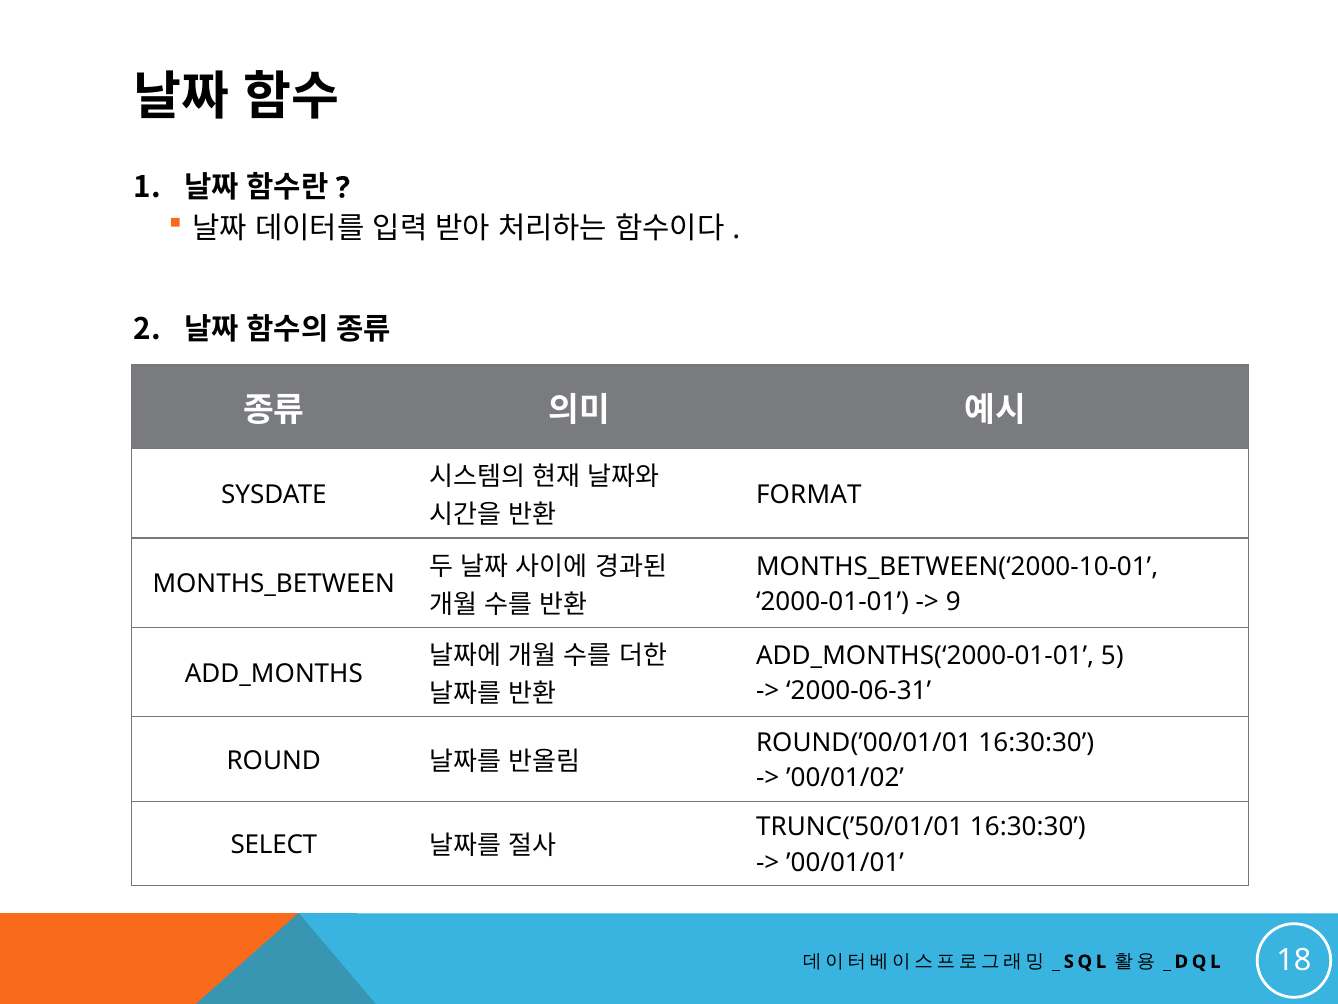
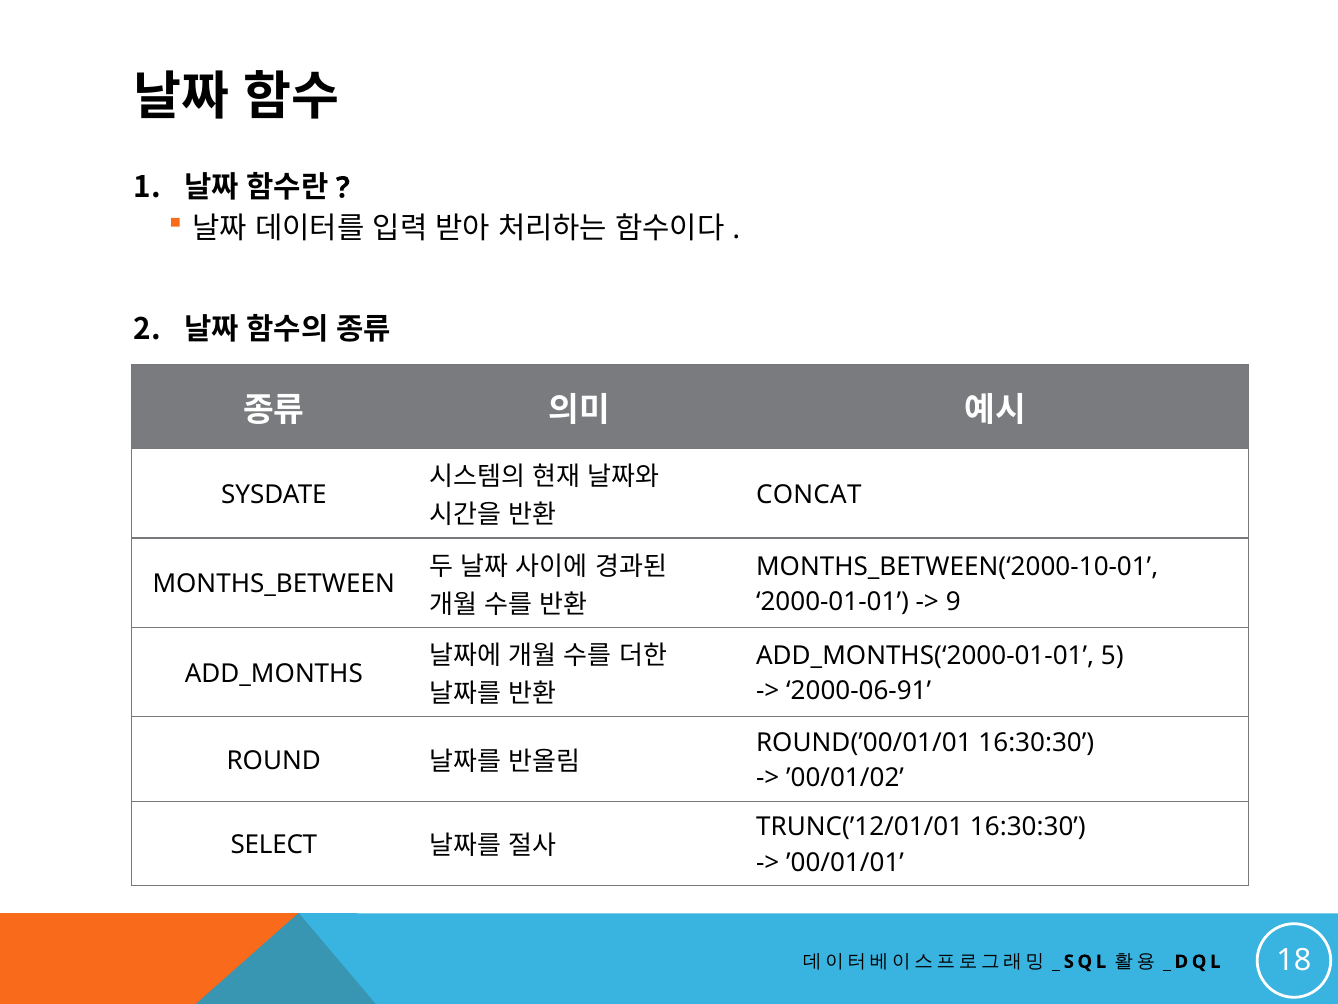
FORMAT: FORMAT -> CONCAT (809, 495)
2000-06-31: 2000-06-31 -> 2000-06-91 (859, 691)
TRUNC(’50/01/01: TRUNC(’50/01/01 -> TRUNC(’12/01/01 (860, 827)
